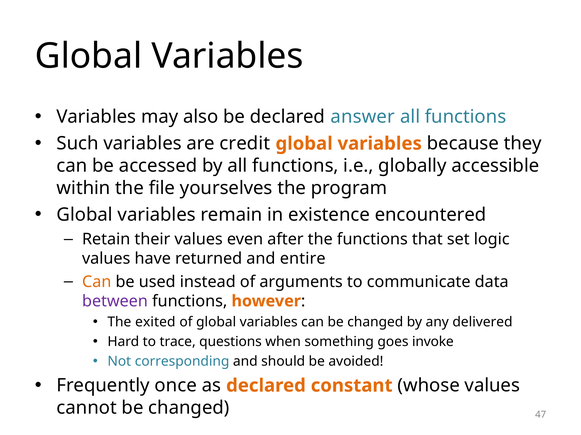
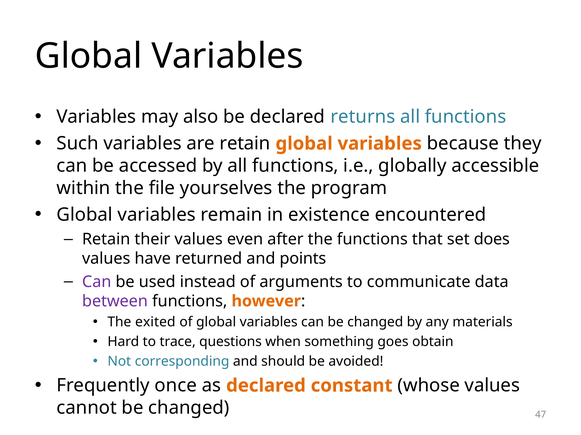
answer: answer -> returns (363, 117)
are credit: credit -> retain (245, 144)
logic: logic -> does (492, 240)
entire: entire -> points (303, 259)
Can colour: orange -> purple (97, 282)
delivered: delivered -> materials (483, 323)
invoke: invoke -> obtain (433, 342)
